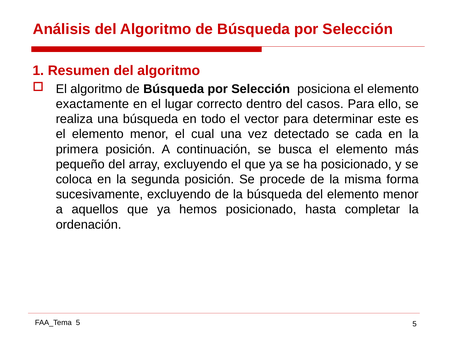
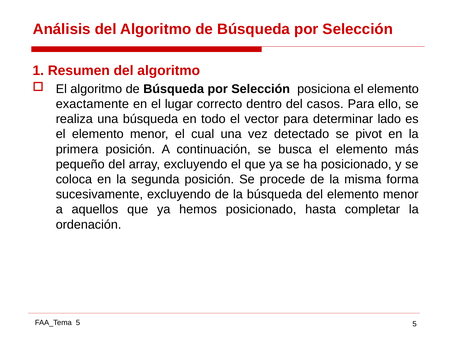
este: este -> lado (389, 119)
cada: cada -> pivot (369, 134)
